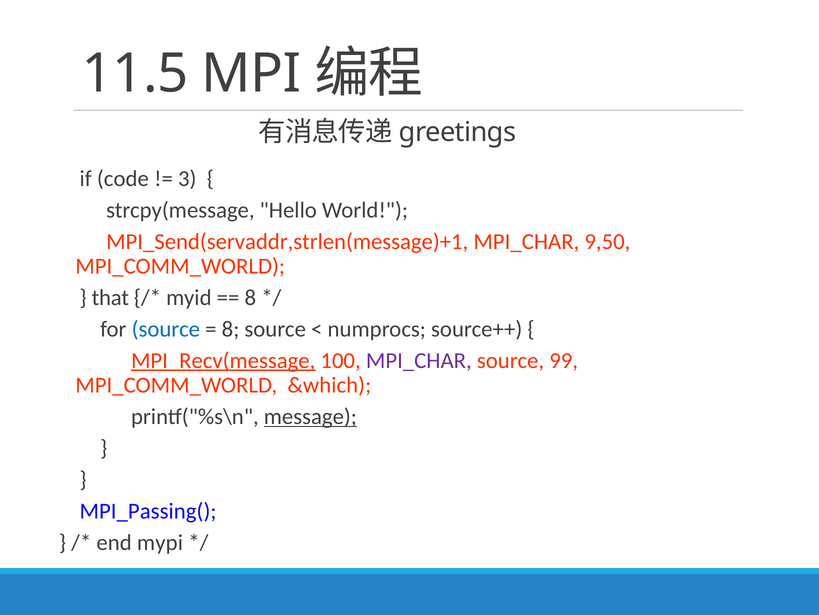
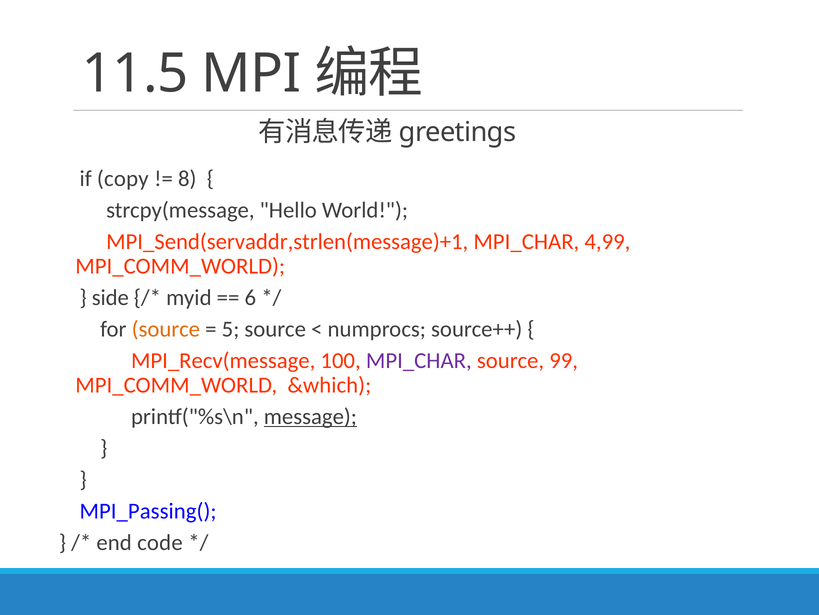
code: code -> copy (123, 178)
3: 3 -> 8 (187, 178)
9,50: 9,50 -> 4,99 (607, 241)
that: that -> side (110, 297)
8: 8 -> 6 (250, 297)
source colour: blue -> orange (166, 329)
8: 8 -> 5 (231, 329)
MPI_Recv(message underline: present -> none (223, 360)
mypi: mypi -> code (160, 542)
